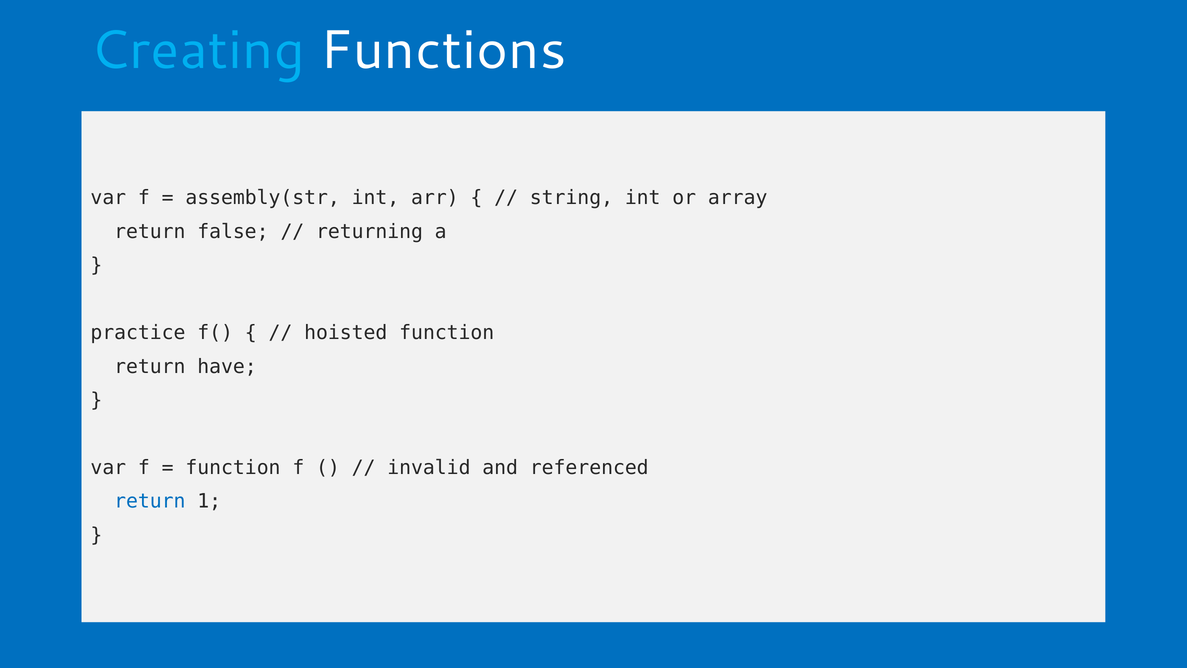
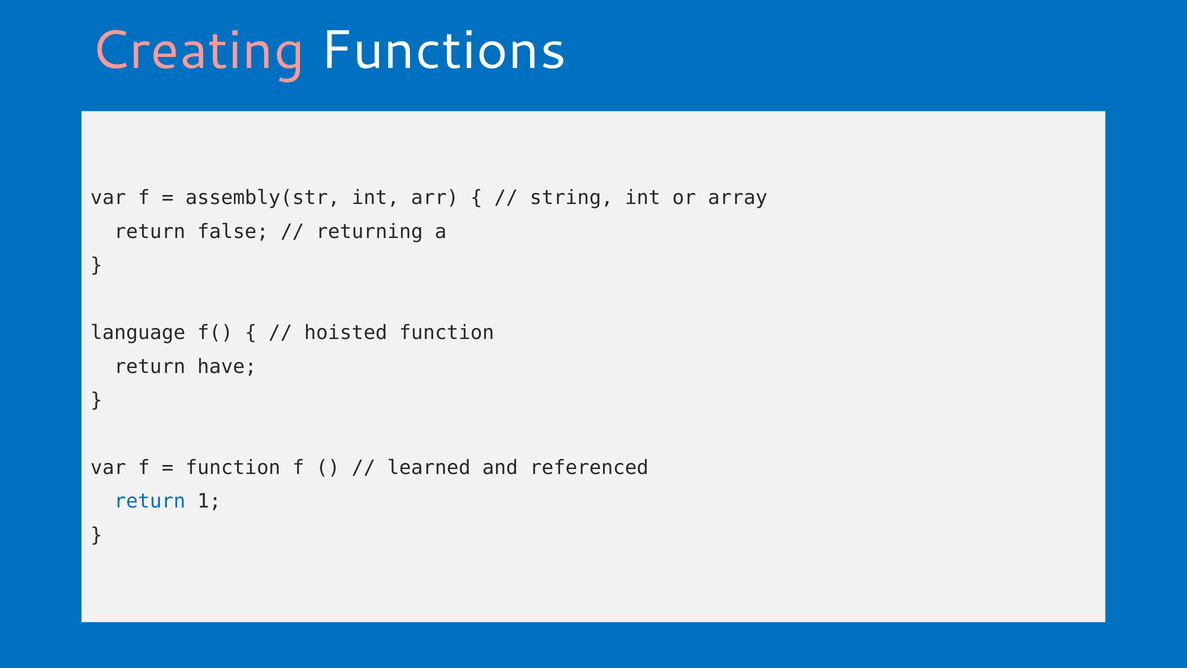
Creating colour: light blue -> pink (198, 50)
practice: practice -> language (138, 333)
invalid: invalid -> learned (429, 467)
